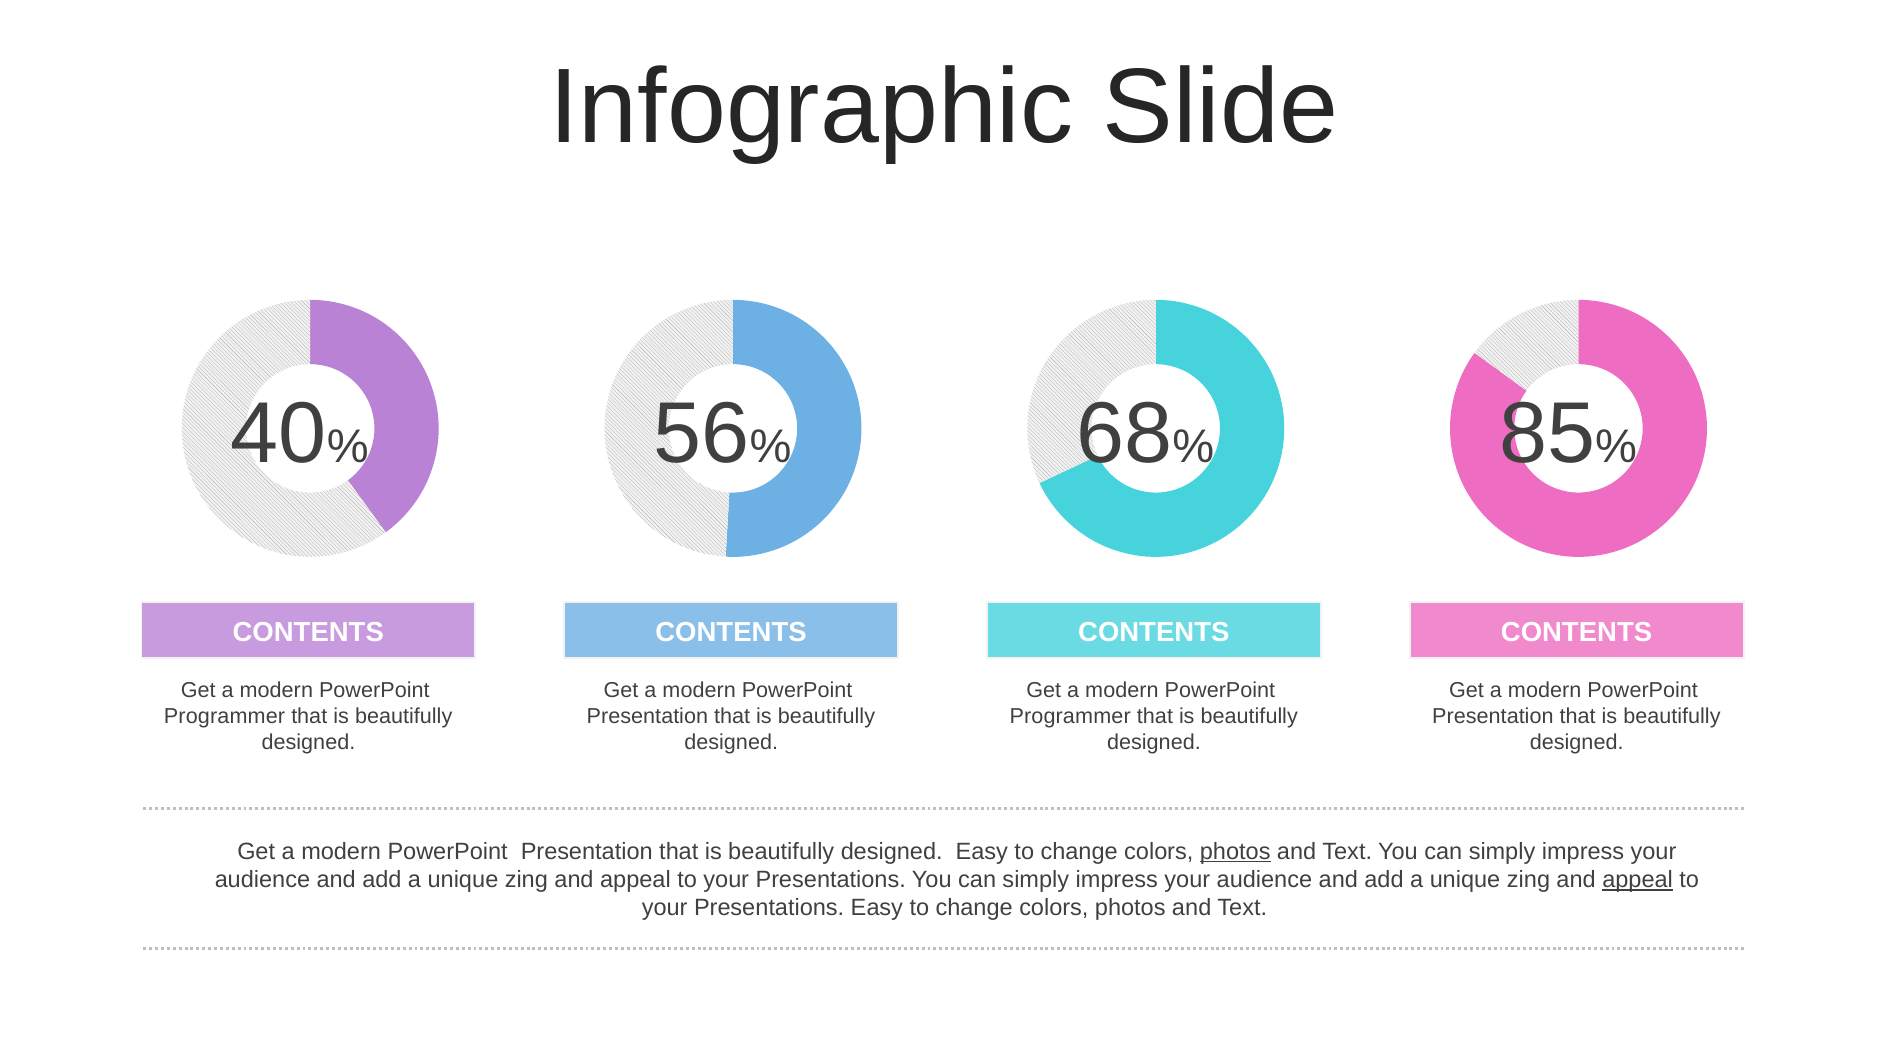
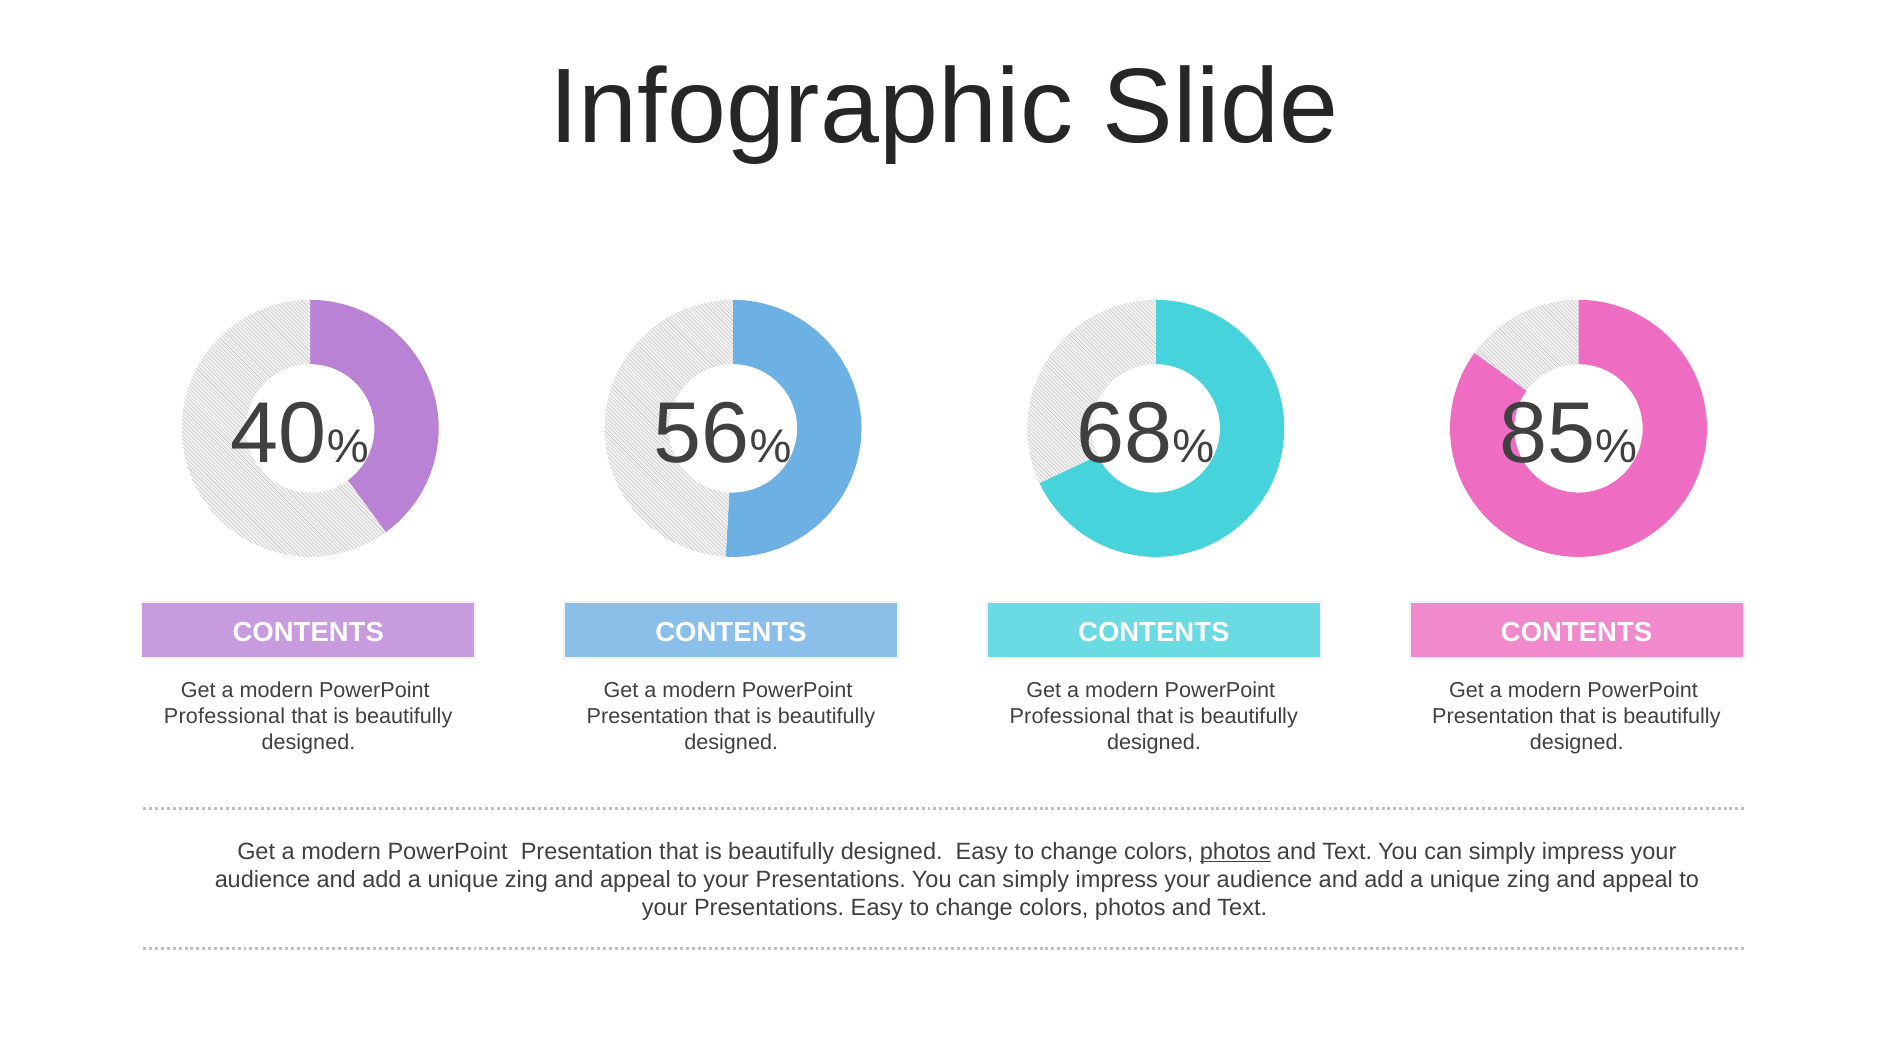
Programmer: Programmer -> Professional (225, 716)
Programmer: Programmer -> Professional (1070, 716)
appeal underline: present -> none (1638, 880)
